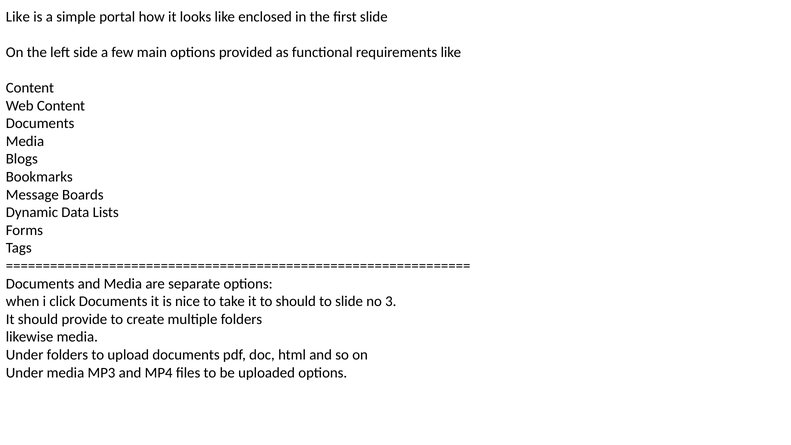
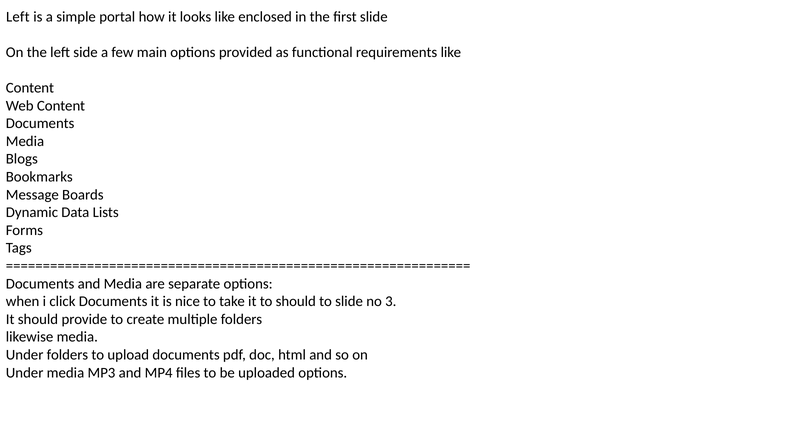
Like: Like -> Left (18, 17)
